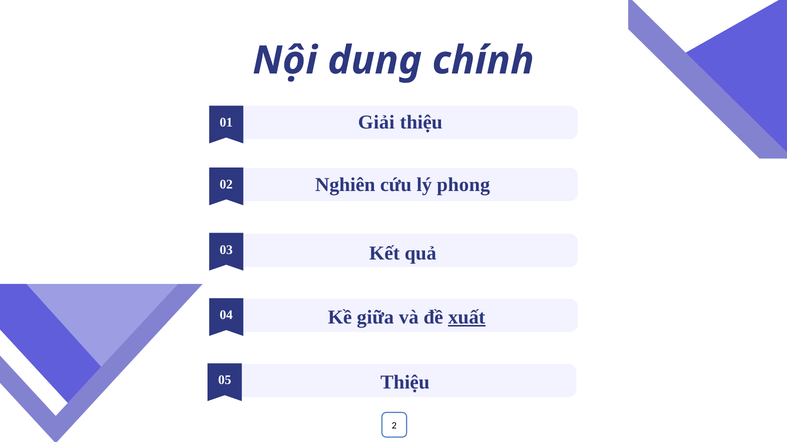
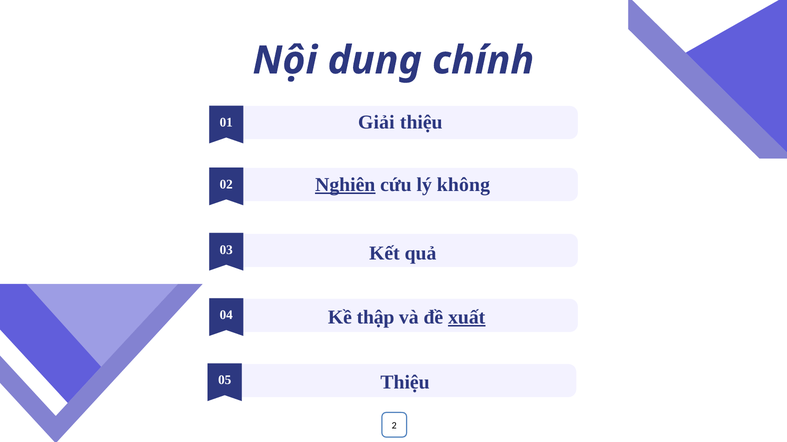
Nghiên underline: none -> present (345, 185)
phong: phong -> không (463, 185)
giữa: giữa -> thập (376, 318)
